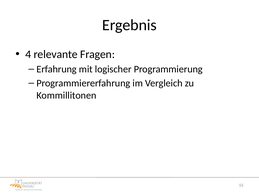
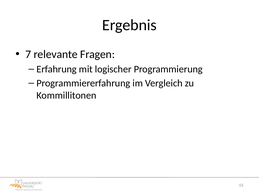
4: 4 -> 7 (28, 54)
